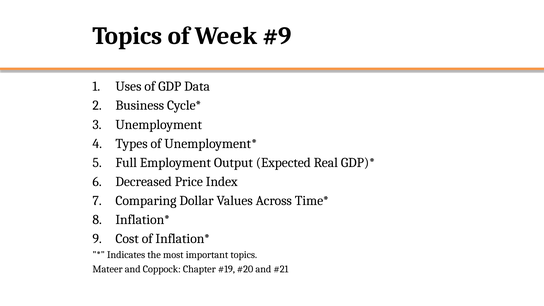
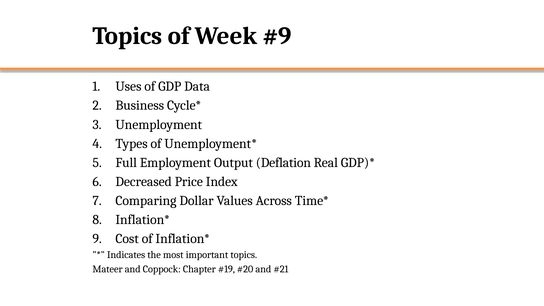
Expected: Expected -> Deflation (283, 163)
